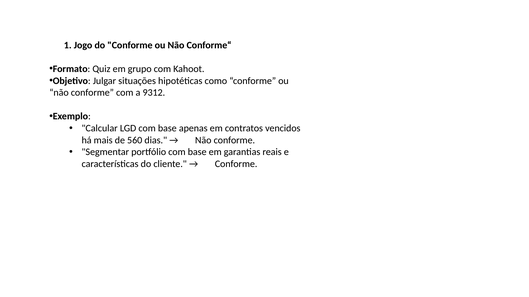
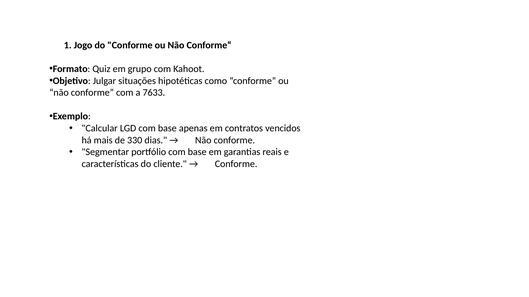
9312: 9312 -> 7633 (154, 93)
560: 560 -> 330 (135, 140)
